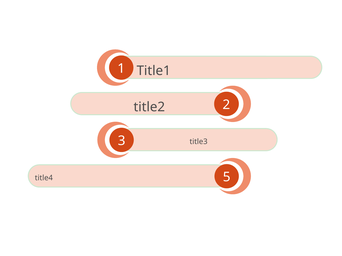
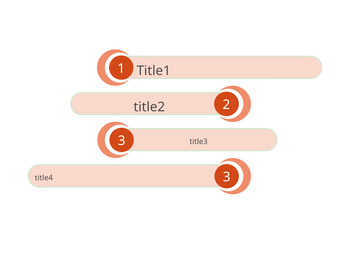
title4 5: 5 -> 3 (227, 177)
